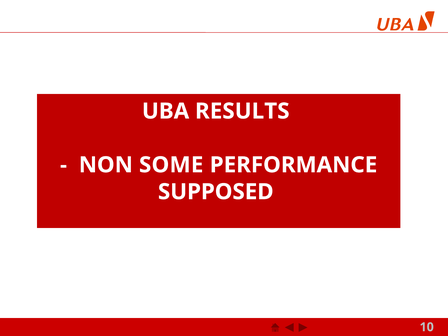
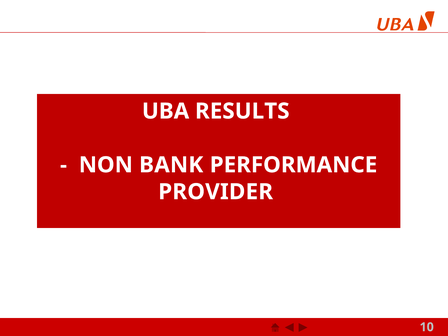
SOME: SOME -> BANK (171, 165)
SUPPOSED: SUPPOSED -> PROVIDER (216, 192)
